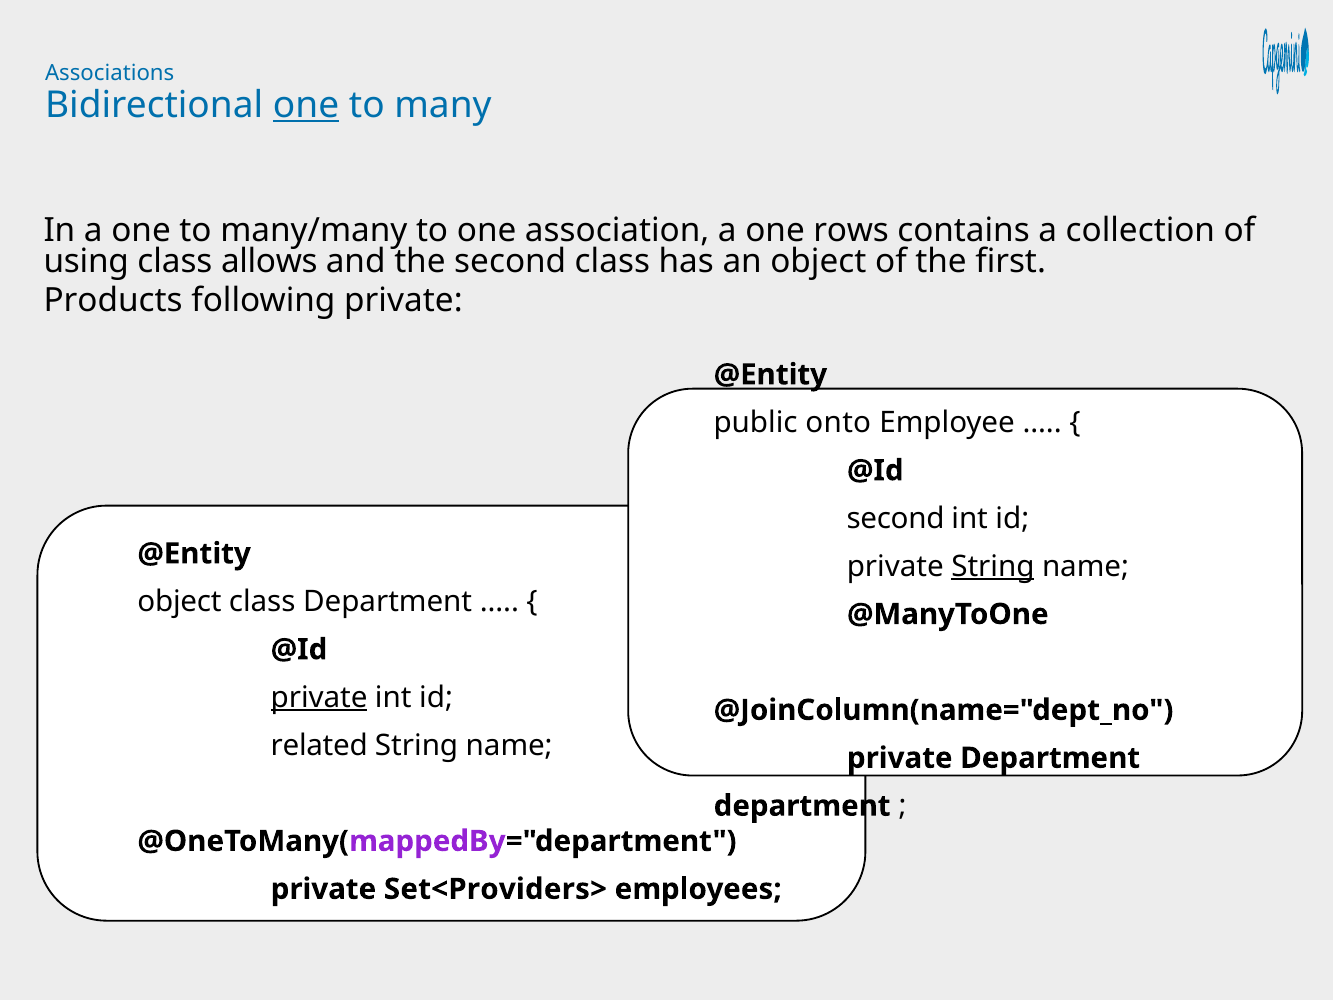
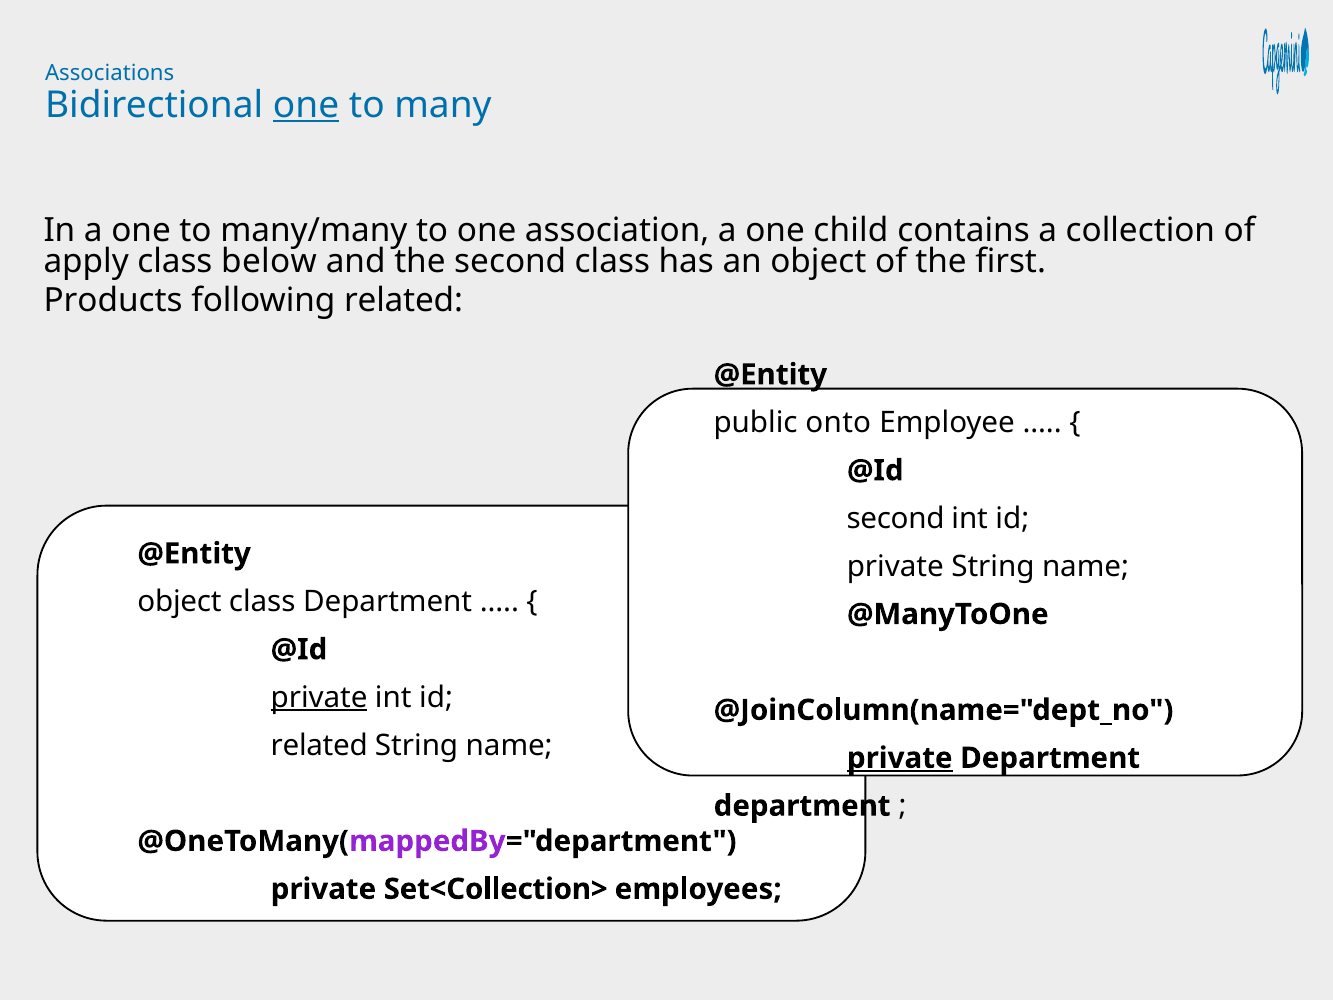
rows: rows -> child (851, 231)
using: using -> apply (86, 261)
allows: allows -> below (269, 261)
following private: private -> related (404, 300)
String underline: present -> none (993, 566)
private underline: none -> present (900, 758)
Set<Providers>: Set<Providers> -> Set<Collection> (496, 889)
